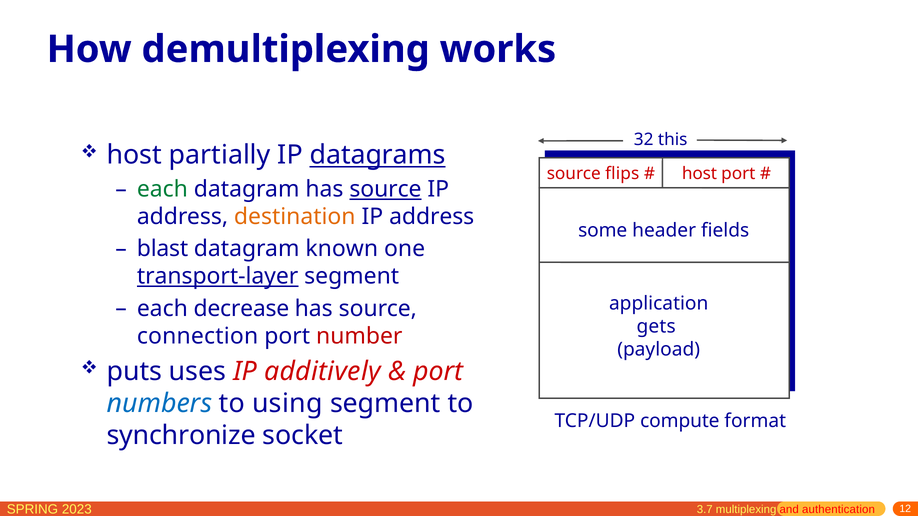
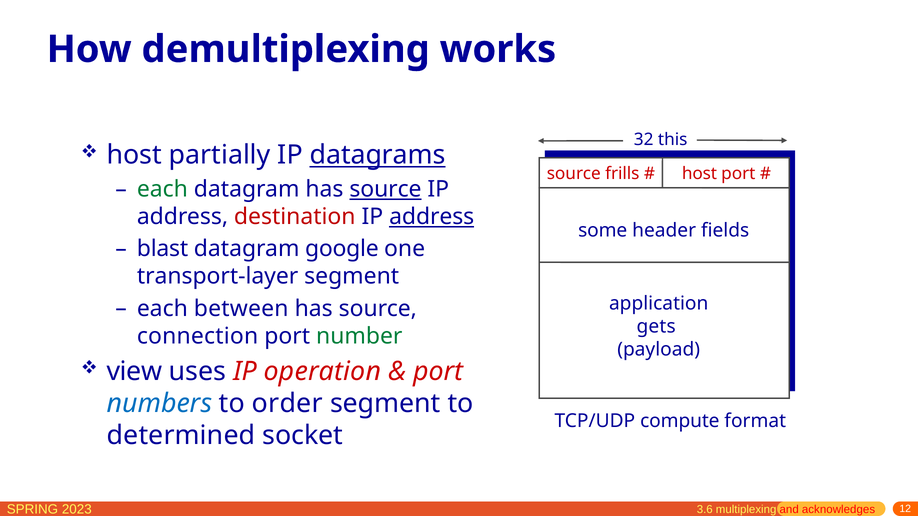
flips: flips -> frills (622, 174)
destination colour: orange -> red (295, 217)
address underline: none -> present (432, 217)
known: known -> google (342, 249)
transport-layer underline: present -> none (218, 277)
decrease: decrease -> between (241, 309)
number colour: red -> green (359, 336)
puts: puts -> view (134, 372)
additively: additively -> operation (322, 372)
using: using -> order (287, 404)
synchronize: synchronize -> determined (181, 436)
3.7: 3.7 -> 3.6 (705, 510)
authentication: authentication -> acknowledges (839, 510)
